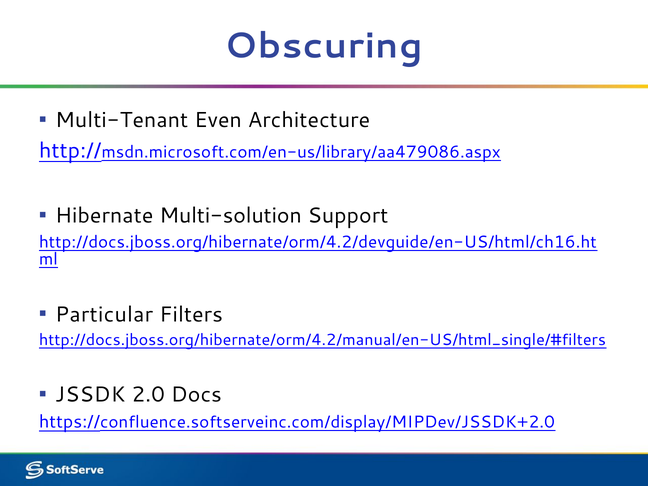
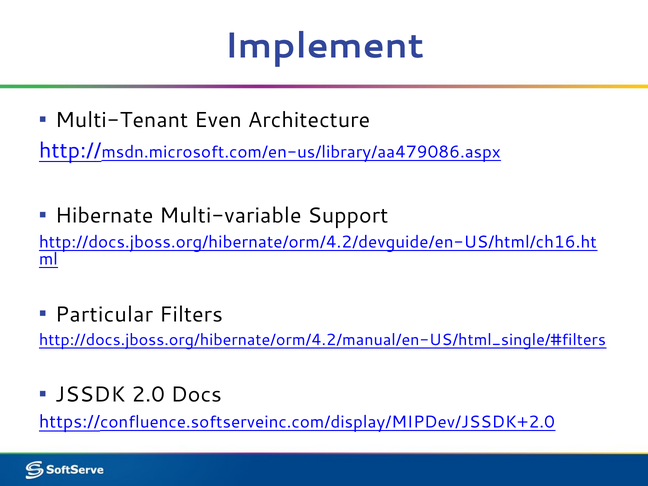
Obscuring: Obscuring -> Implement (324, 46)
Multi-solution: Multi-solution -> Multi-variable (230, 216)
